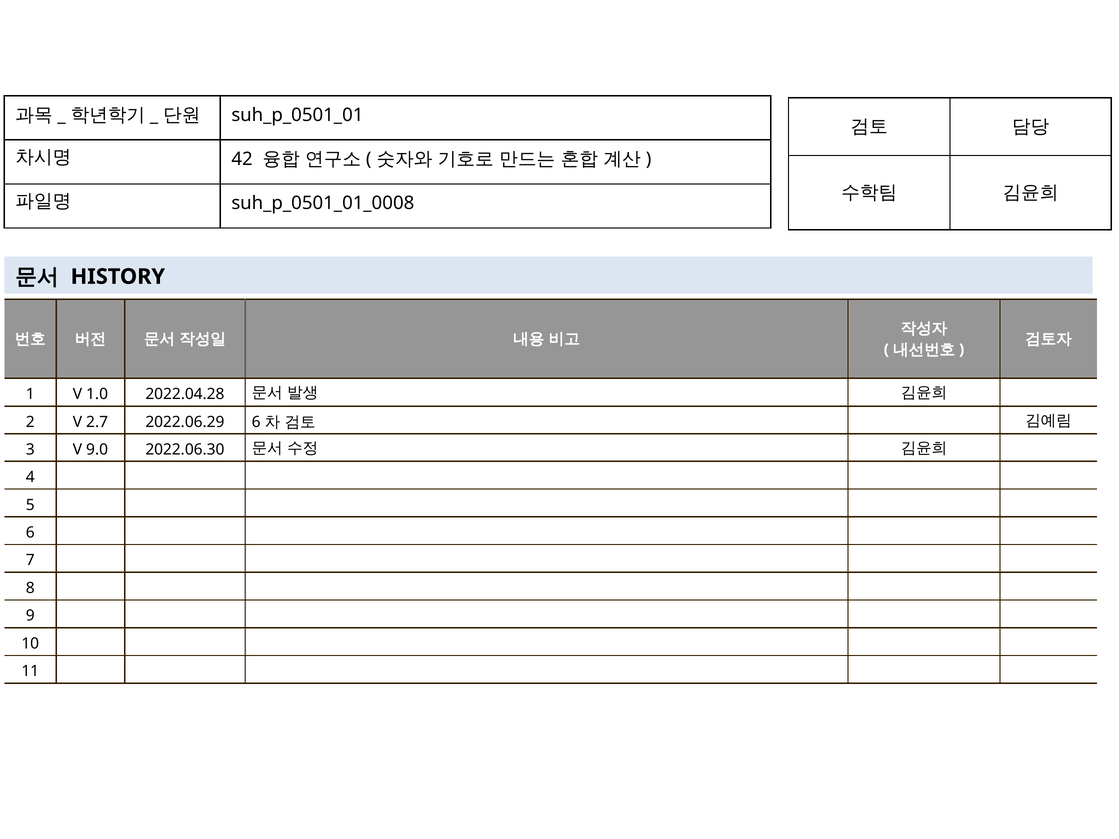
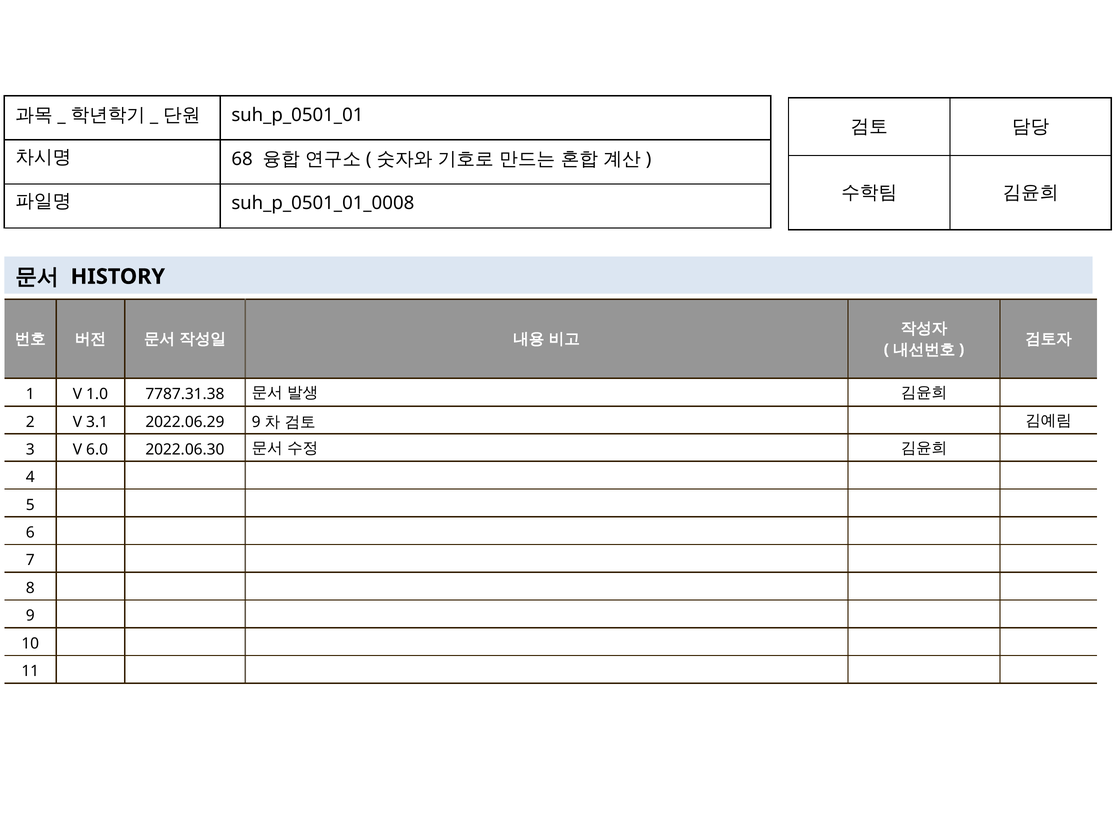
42: 42 -> 68 (242, 159)
2022.04.28: 2022.04.28 -> 7787.31.38 (185, 394)
2.7: 2.7 -> 3.1 (97, 422)
2022.06.29 6: 6 -> 9 (256, 422)
9.0: 9.0 -> 6.0 (97, 450)
